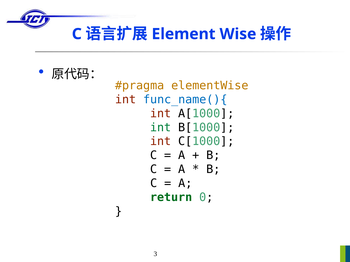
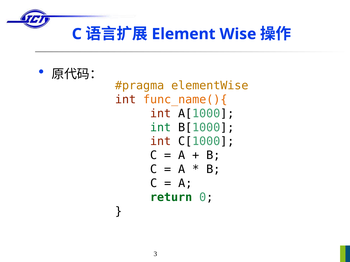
func_name(){ colour: blue -> orange (185, 100)
